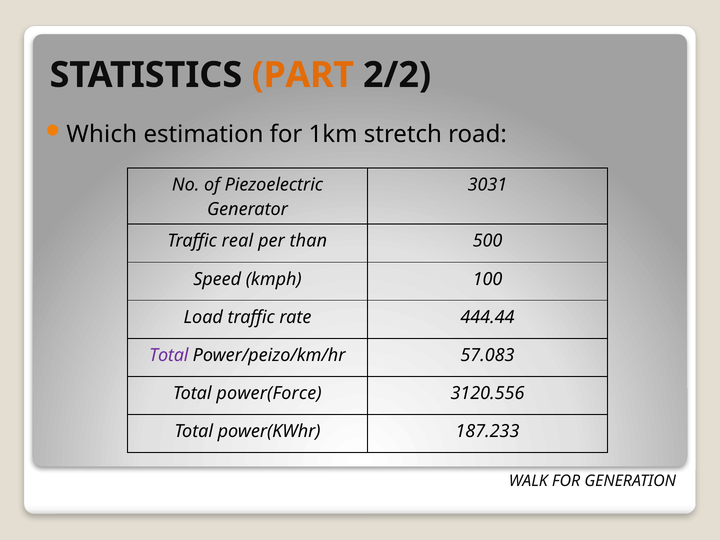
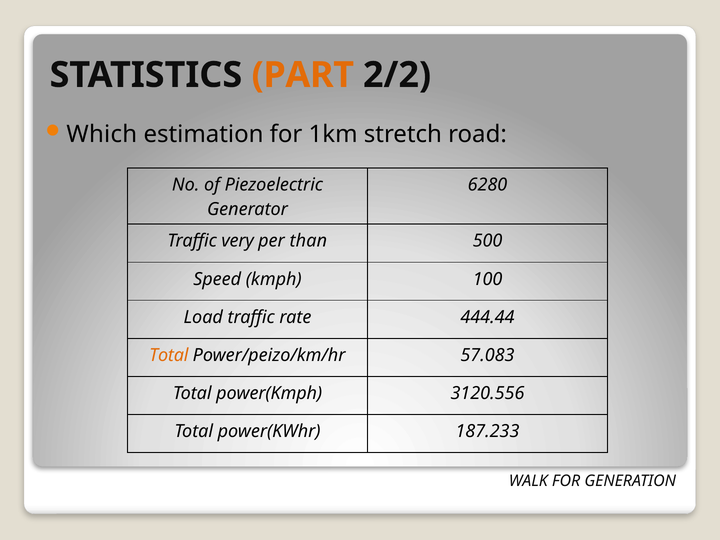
3031: 3031 -> 6280 (487, 185)
real: real -> very (238, 241)
Total colour: purple -> orange (169, 355)
power(Force: power(Force -> power(Kmph (269, 393)
